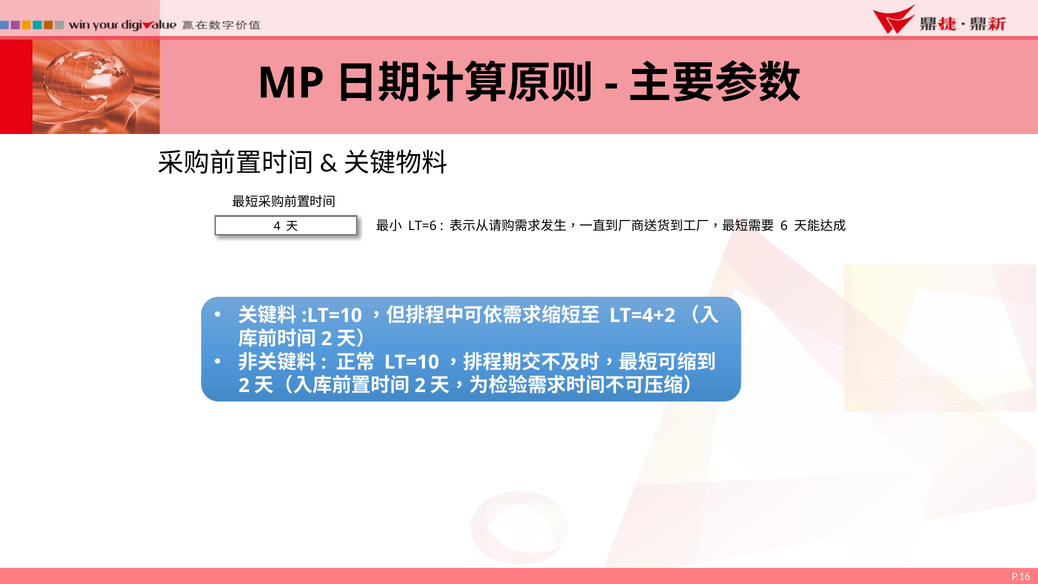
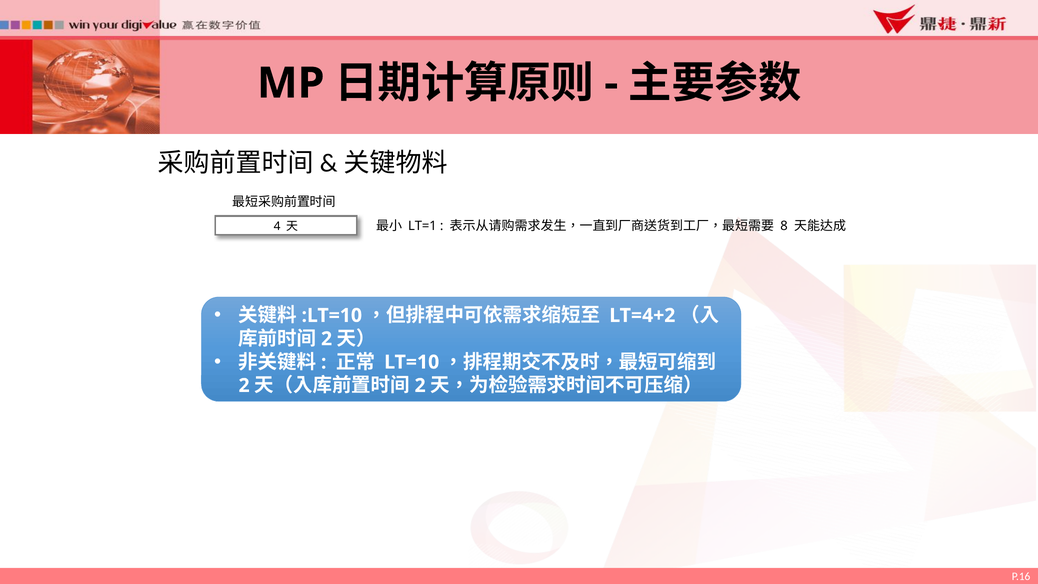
LT=6: LT=6 -> LT=1 (422, 226)
6: 6 -> 8 (784, 226)
